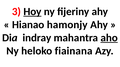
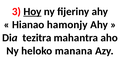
indray: indray -> tezitra (37, 38)
aho underline: present -> none (109, 38)
fiainana: fiainana -> manana (74, 51)
